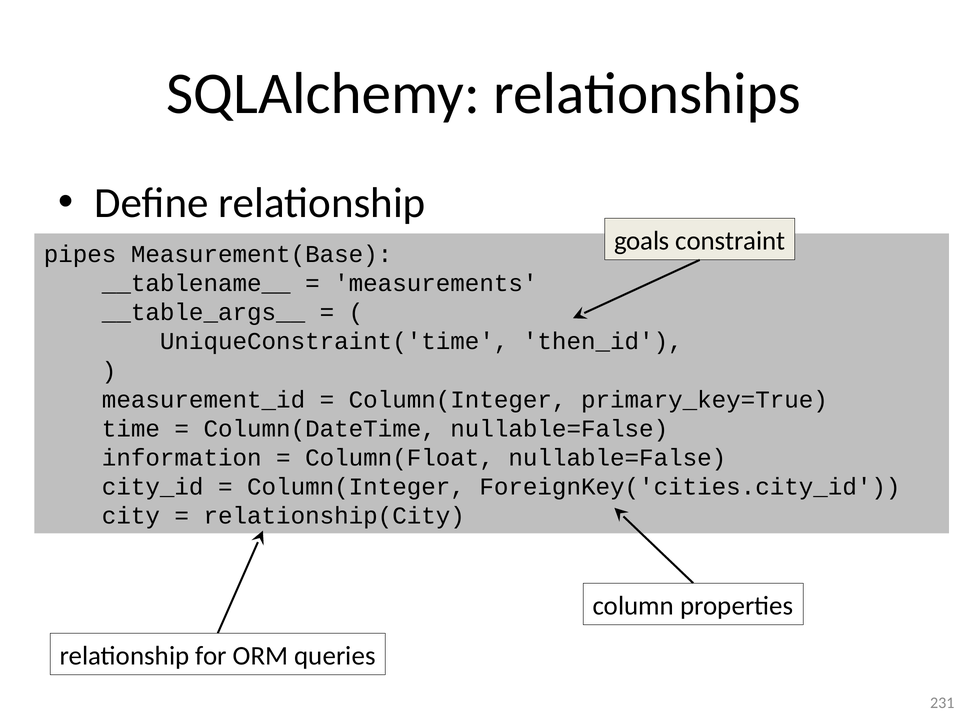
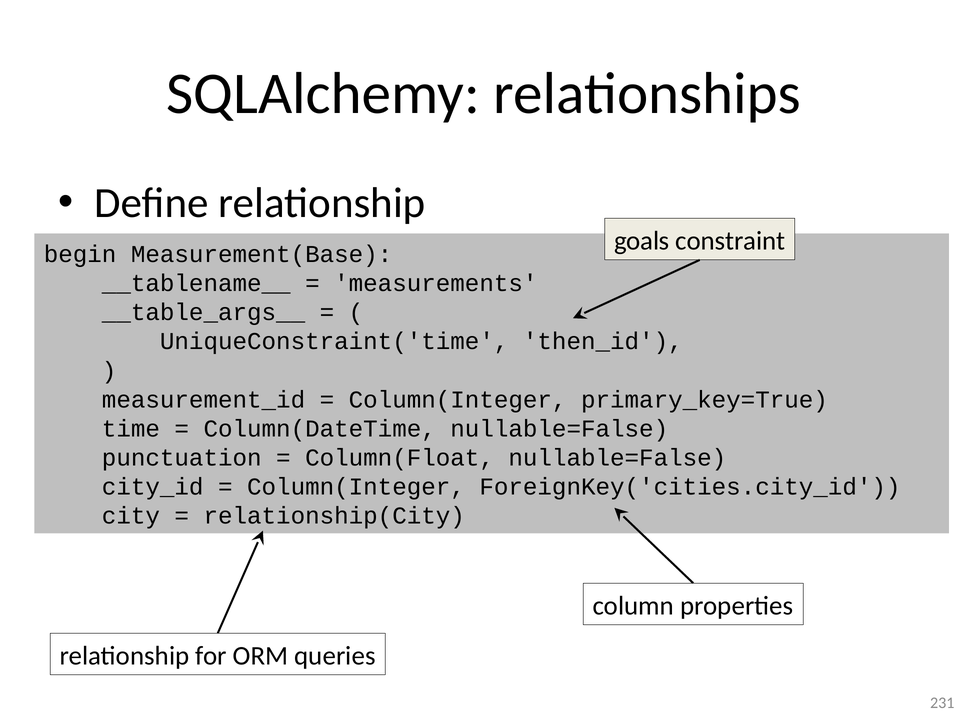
pipes: pipes -> begin (80, 254)
information: information -> punctuation (182, 458)
